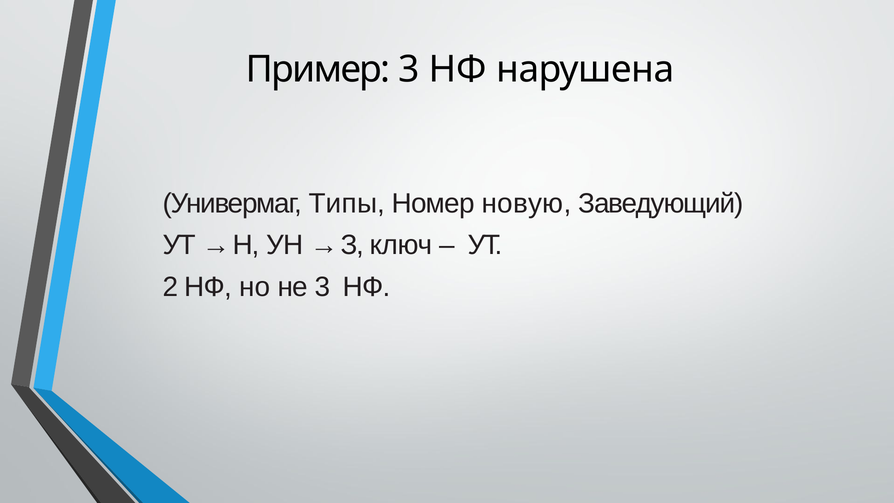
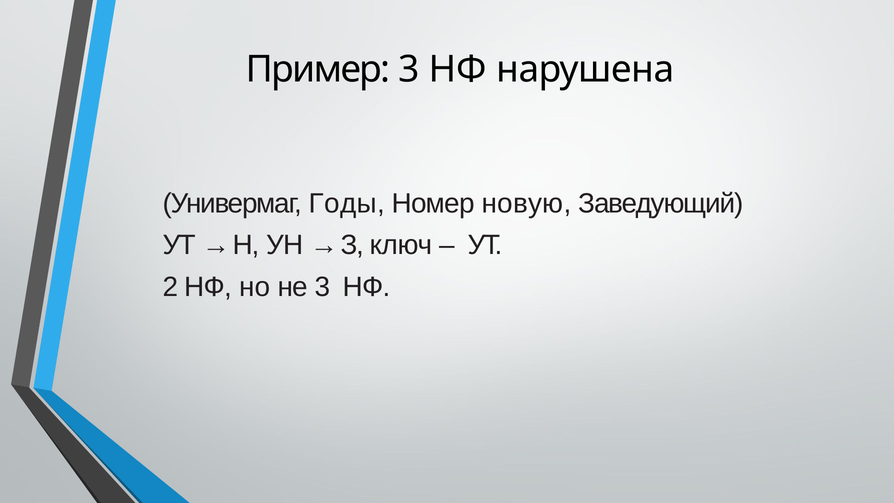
Типы: Типы -> Годы (347, 204)
